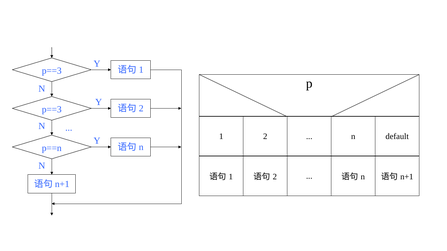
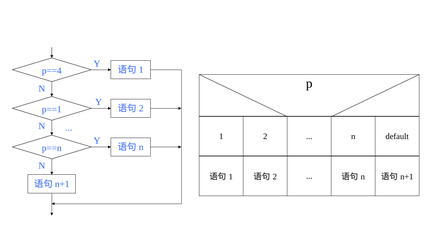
p==3: p==3 -> p==4 (52, 71)
p==3: p==3 -> p==1 (52, 110)
